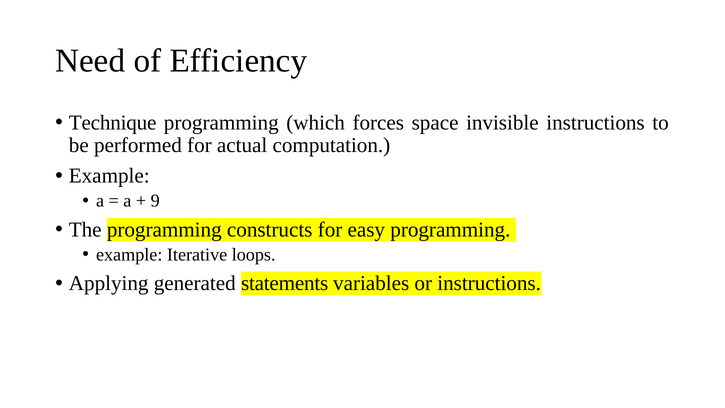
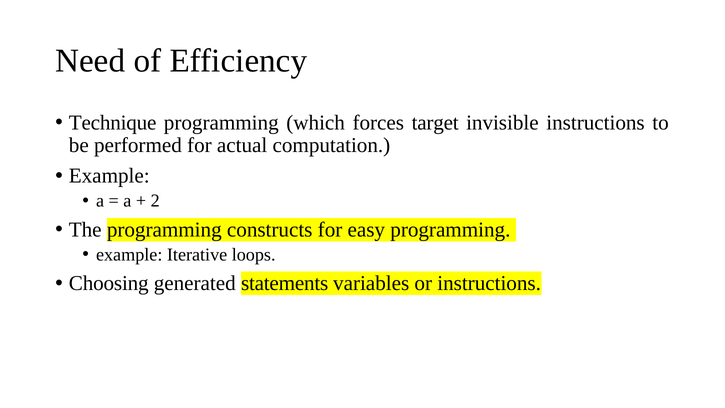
space: space -> target (435, 123)
9: 9 -> 2 (155, 201)
Applying: Applying -> Choosing (109, 283)
